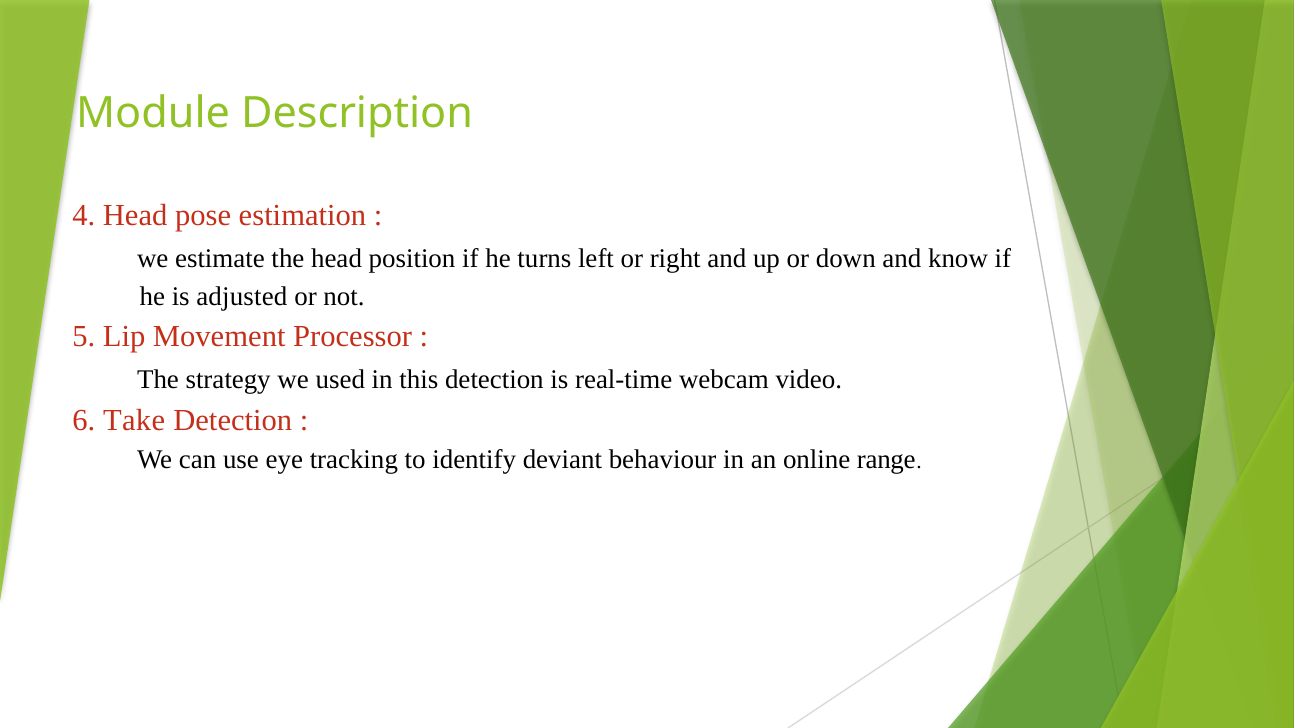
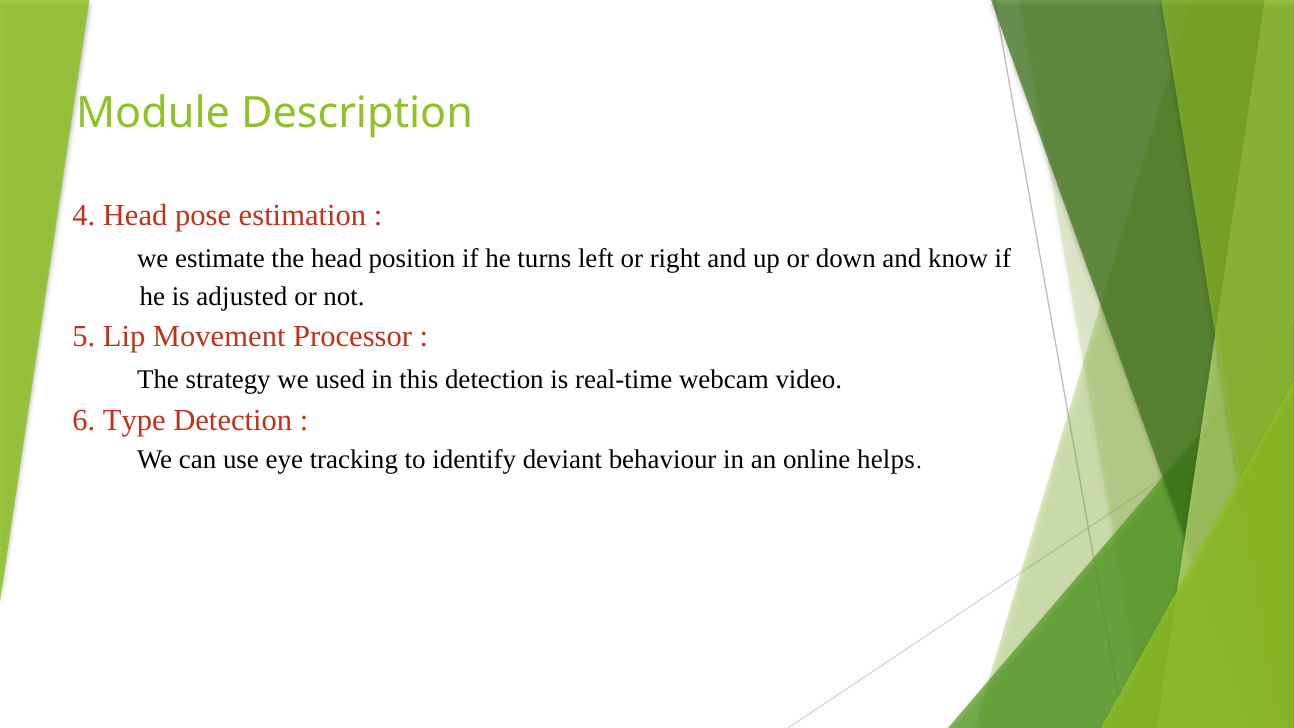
Take: Take -> Type (134, 421)
range: range -> helps (886, 460)
